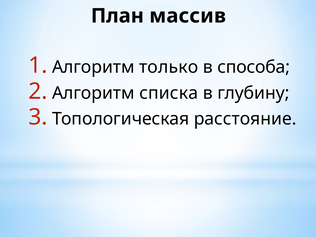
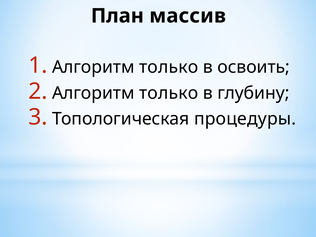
способа: способа -> освоить (254, 67)
списка: списка -> только (169, 93)
расстояние: расстояние -> процедуры (245, 119)
